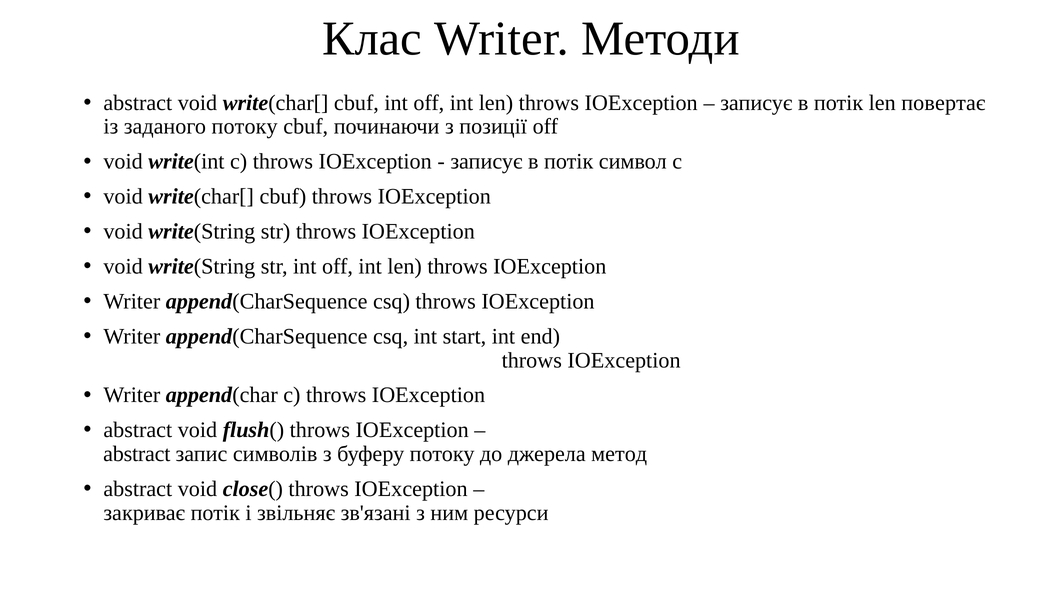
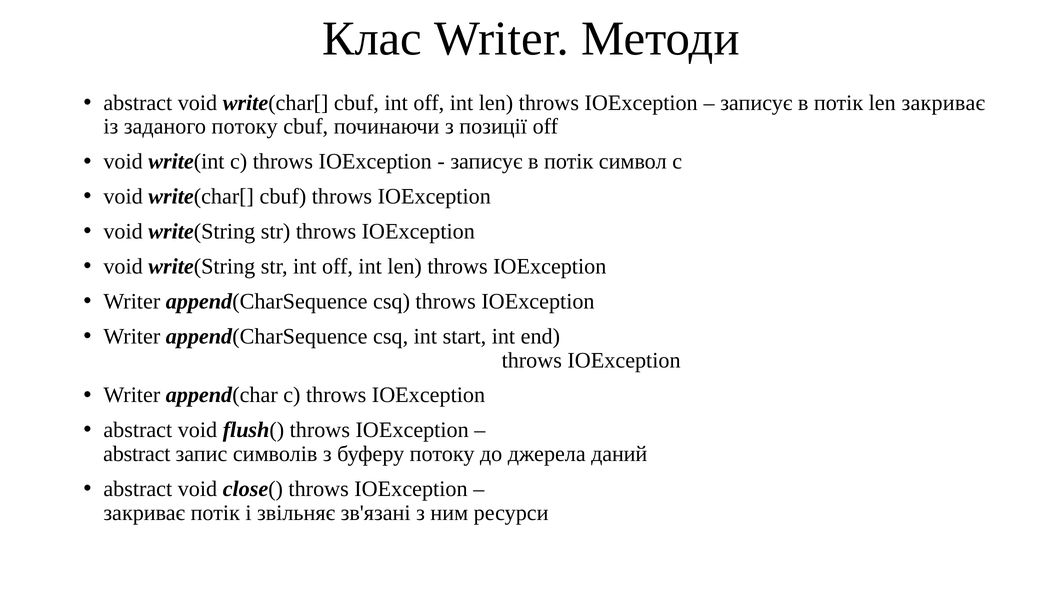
len повертає: повертає -> закриває (943, 103)
метод: метод -> даний (619, 454)
